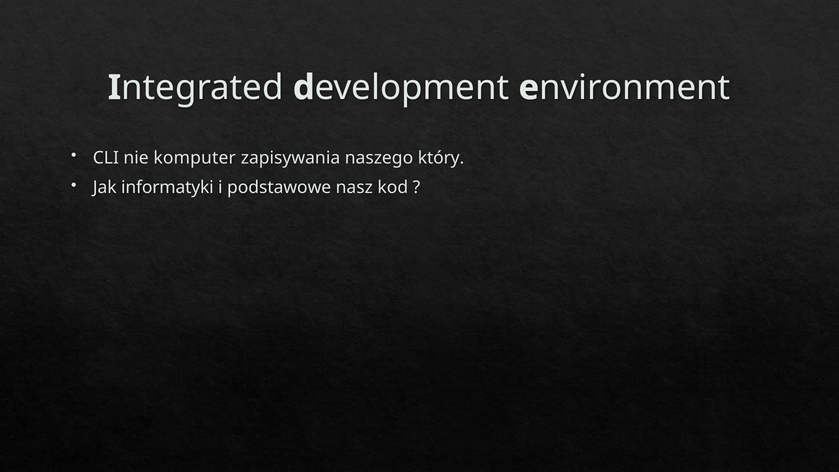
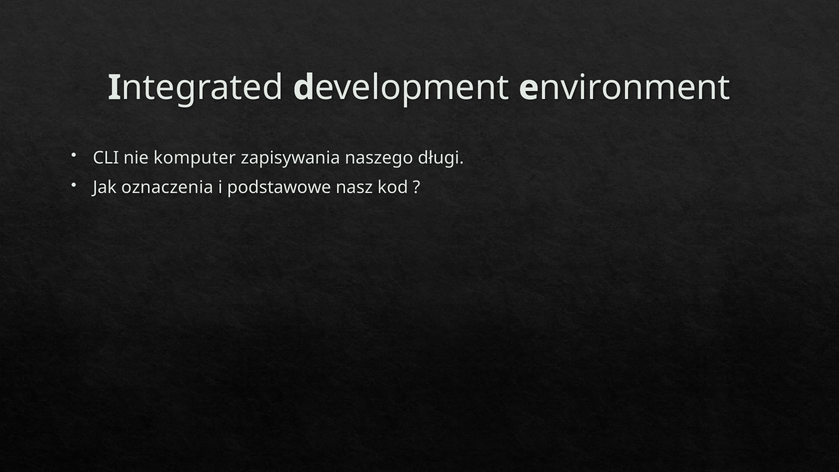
który: który -> długi (441, 158)
informatyki: informatyki -> oznaczenia (167, 187)
